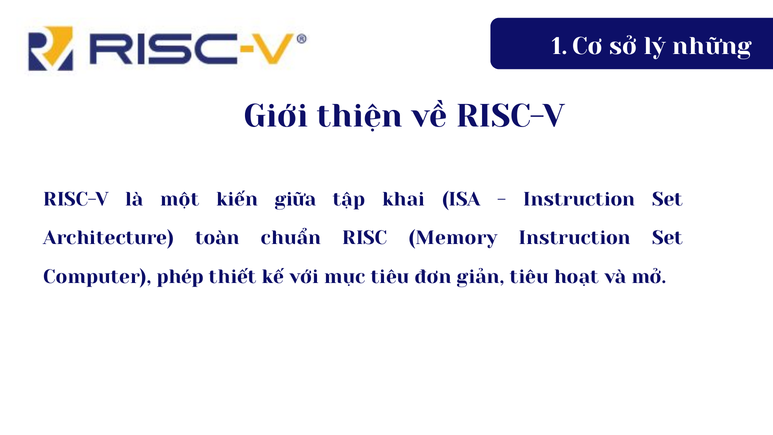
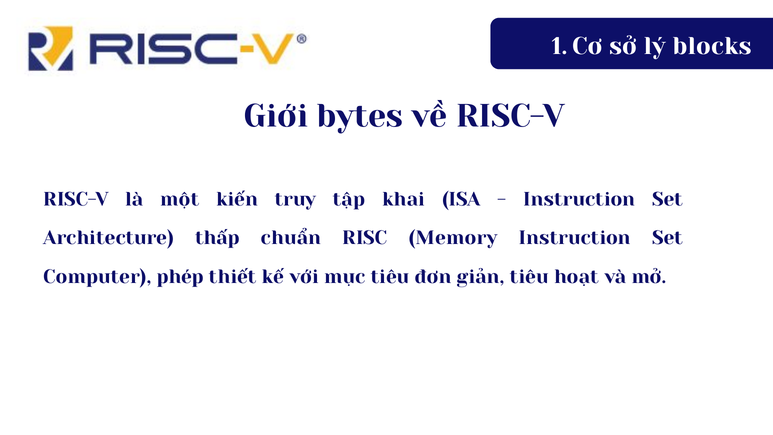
những: những -> blocks (712, 46)
thiện: thiện -> bytes (360, 116)
giữa: giữa -> truy (296, 199)
toàn: toàn -> thấp (218, 238)
